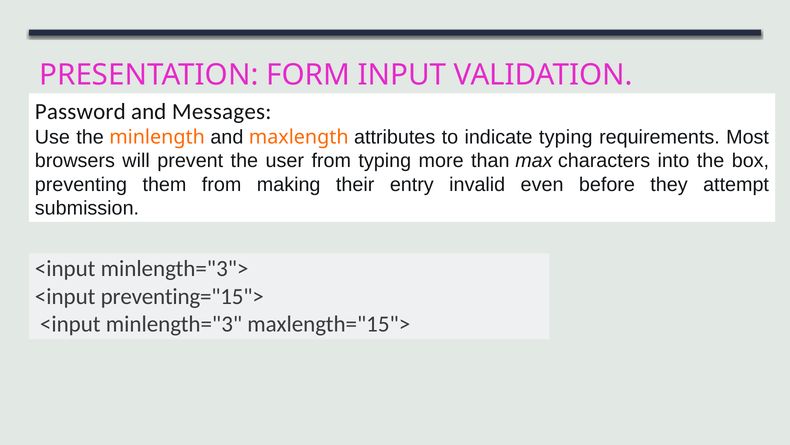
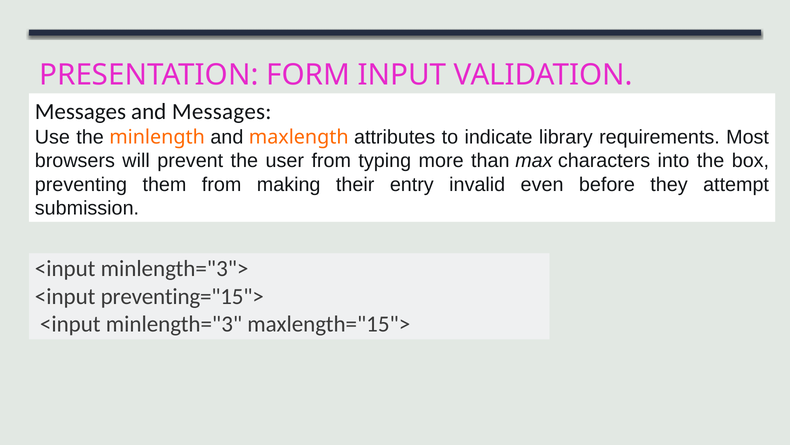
Password: Password -> Messages (80, 112)
indicate typing: typing -> library (566, 137)
